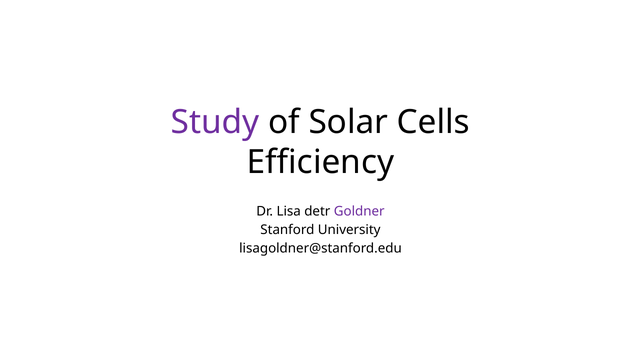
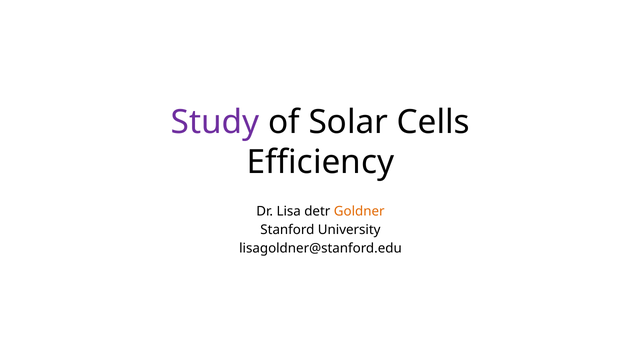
Goldner colour: purple -> orange (359, 211)
